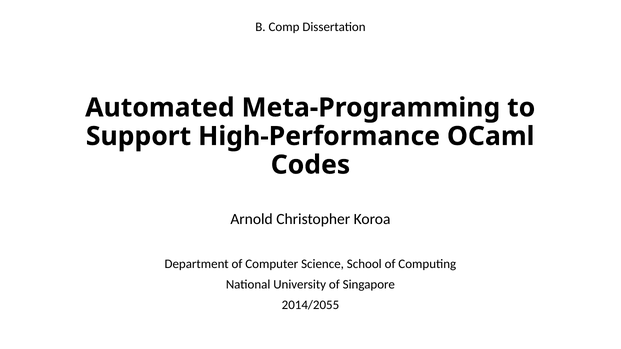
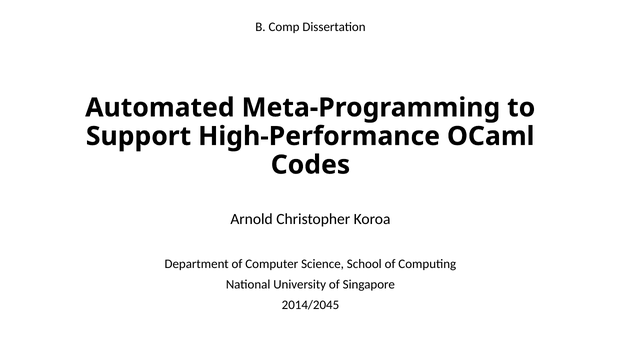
2014/2055: 2014/2055 -> 2014/2045 (310, 305)
